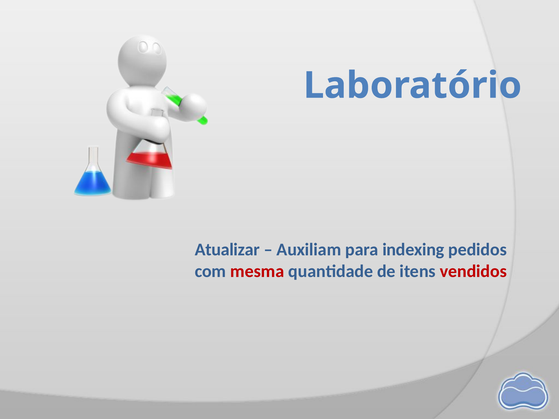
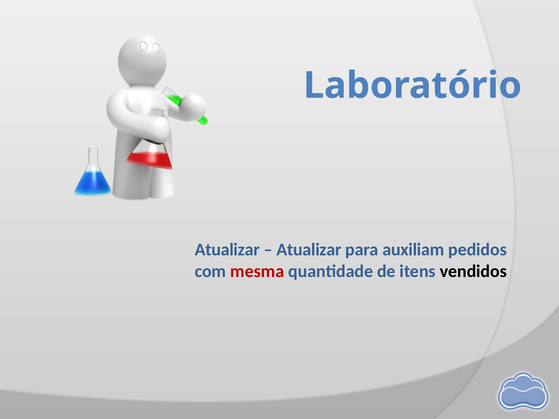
Auxiliam: Auxiliam -> Atualizar (309, 250)
indexing: indexing -> auxiliam (413, 250)
vendidos colour: red -> black (473, 271)
